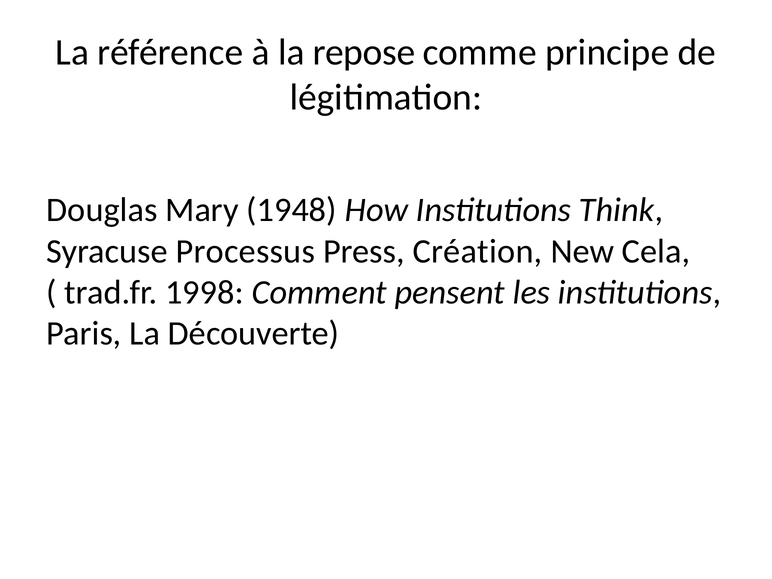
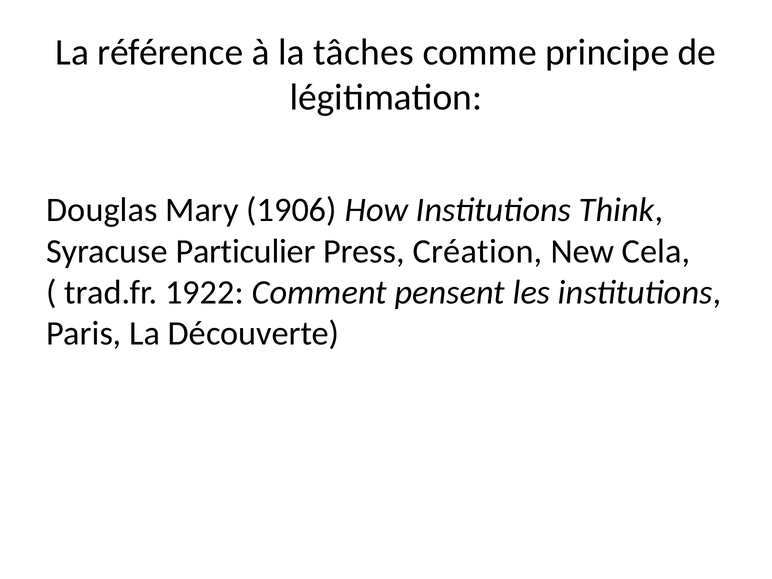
repose: repose -> tâches (364, 52)
1948: 1948 -> 1906 (292, 210)
Processus: Processus -> Particulier (246, 251)
1998: 1998 -> 1922 (204, 292)
